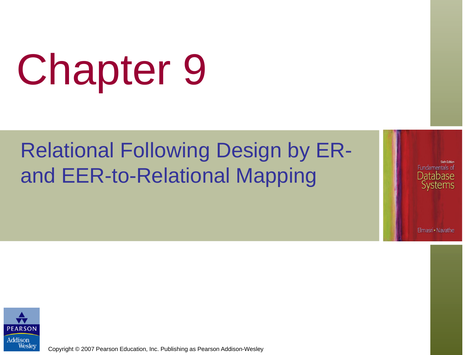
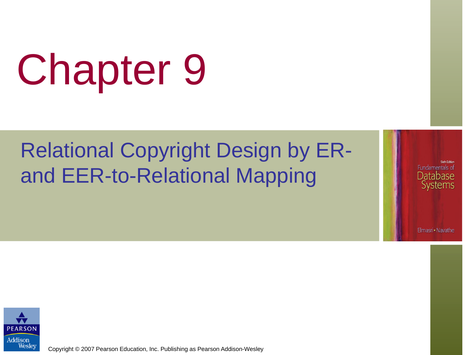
Relational Following: Following -> Copyright (165, 151)
